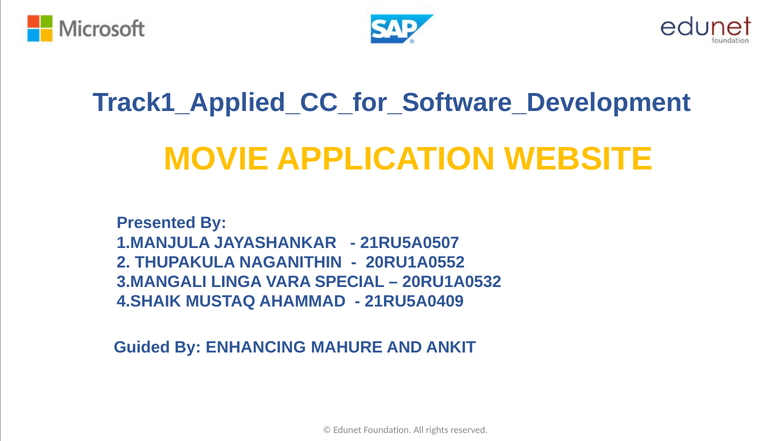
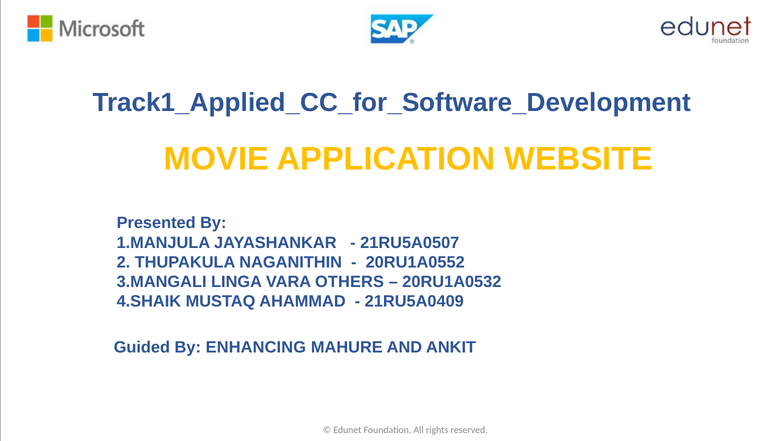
SPECIAL: SPECIAL -> OTHERS (350, 282)
